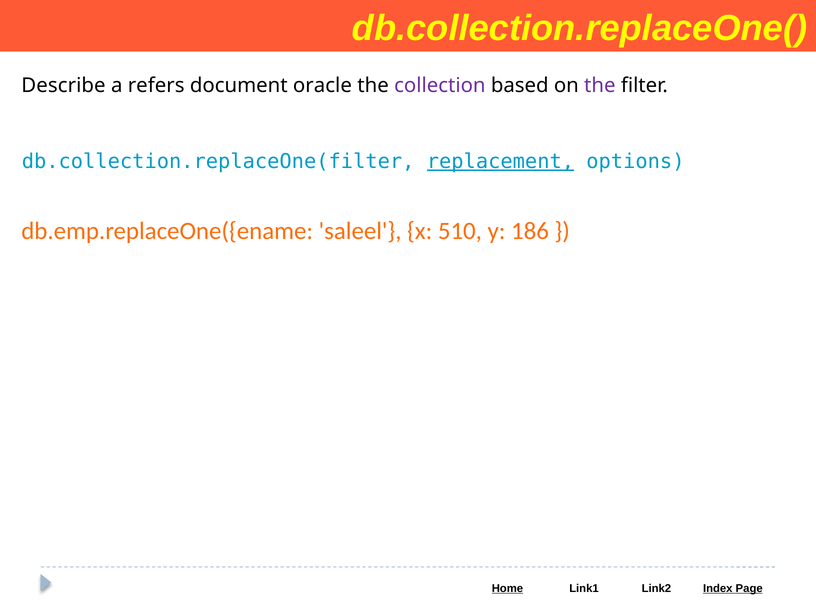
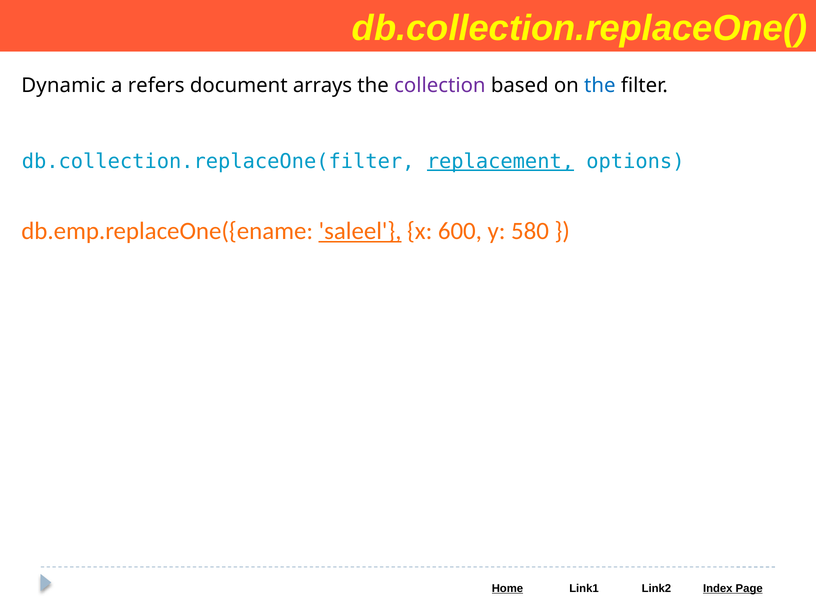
Describe: Describe -> Dynamic (63, 86)
oracle: oracle -> arrays (323, 86)
the colour: purple -> blue (600, 86)
saleel underline: none -> present (360, 231)
510: 510 -> 600 (460, 231)
186: 186 -> 580 (530, 231)
